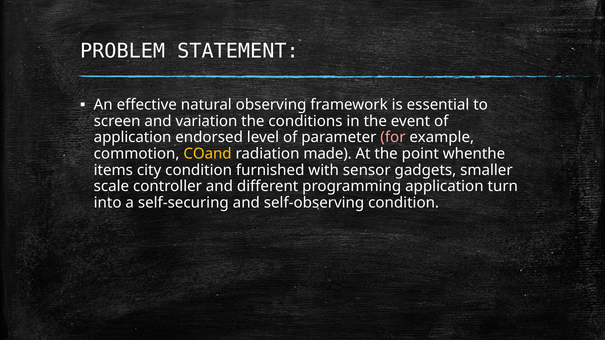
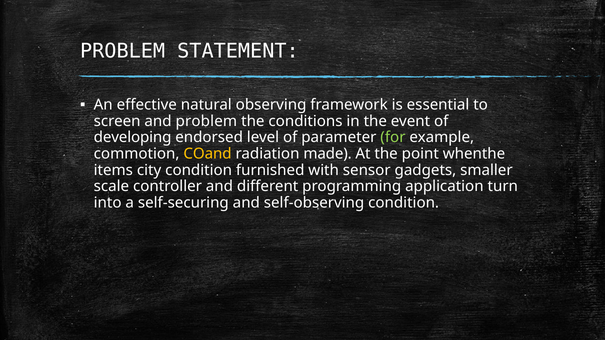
and variation: variation -> problem (206, 121)
application: application -> developing (133, 138)
for colour: pink -> light green (393, 138)
